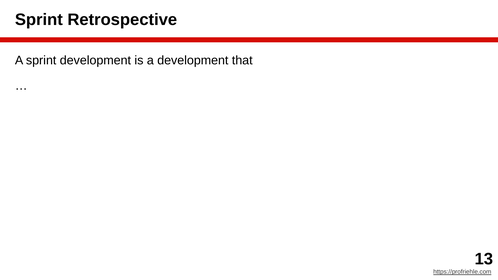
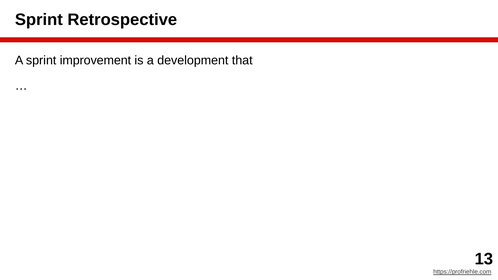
sprint development: development -> improvement (95, 60)
